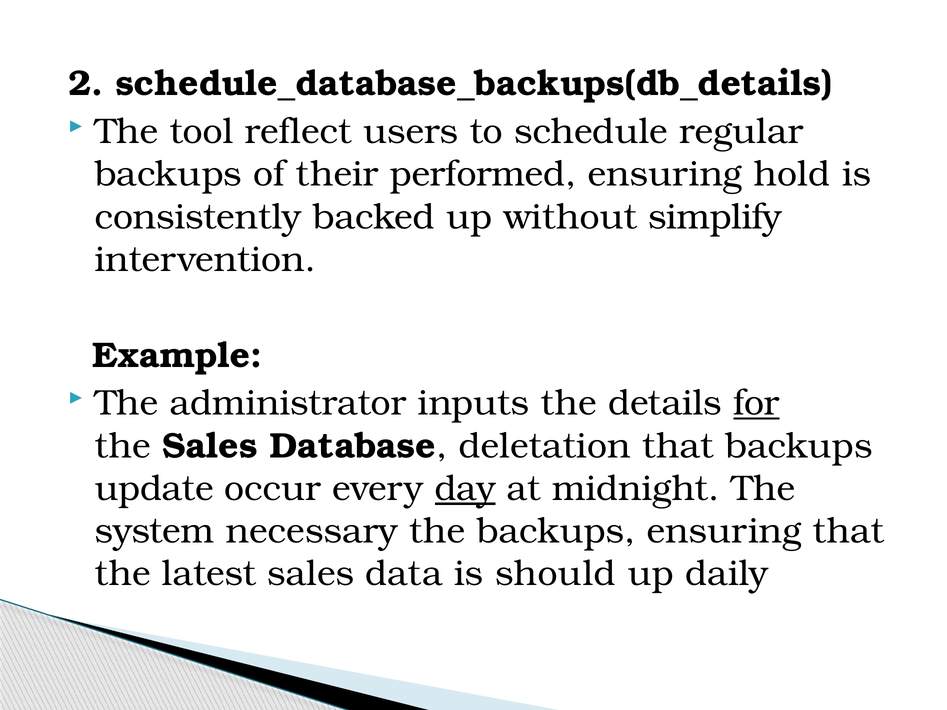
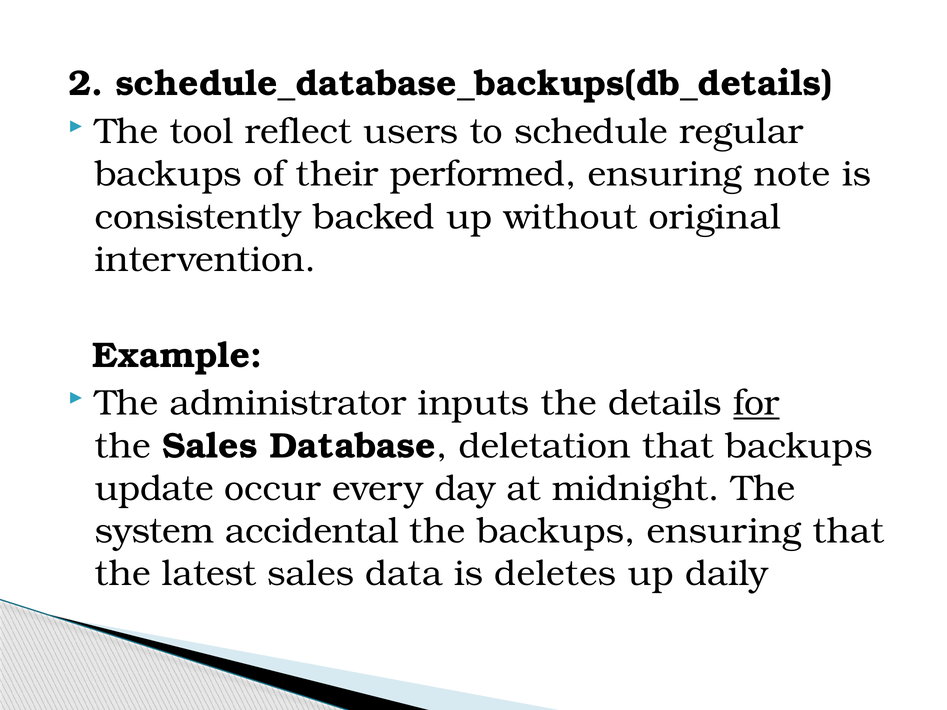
hold: hold -> note (792, 174)
simplify: simplify -> original (715, 217)
day underline: present -> none (465, 489)
necessary: necessary -> accidental (312, 531)
should: should -> deletes (555, 574)
